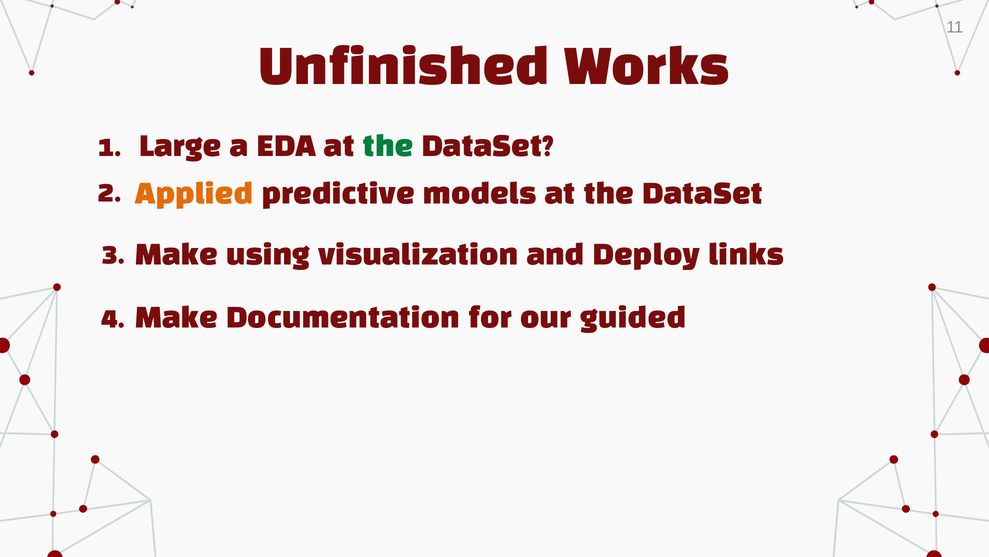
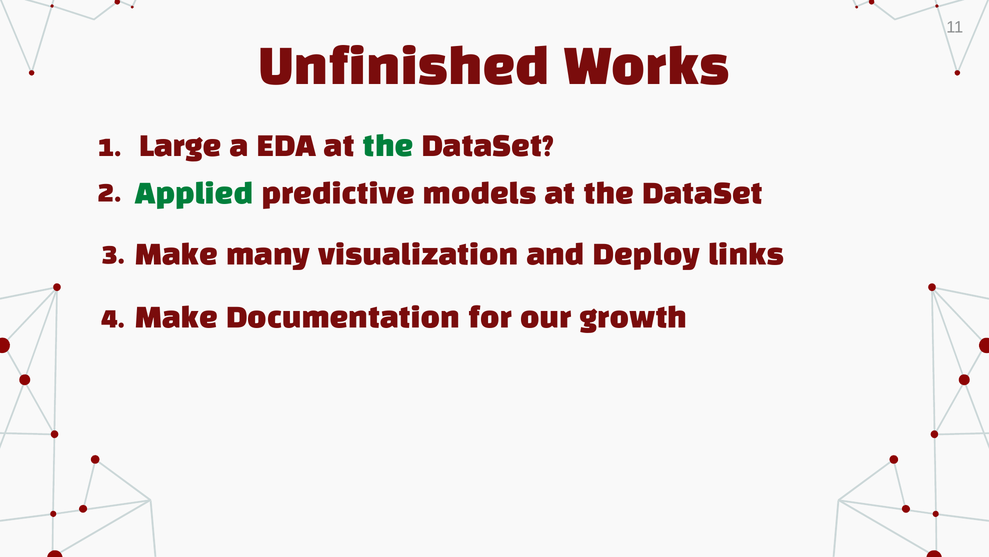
Applied colour: orange -> green (194, 194)
using: using -> many (268, 256)
guided: guided -> growth (633, 318)
